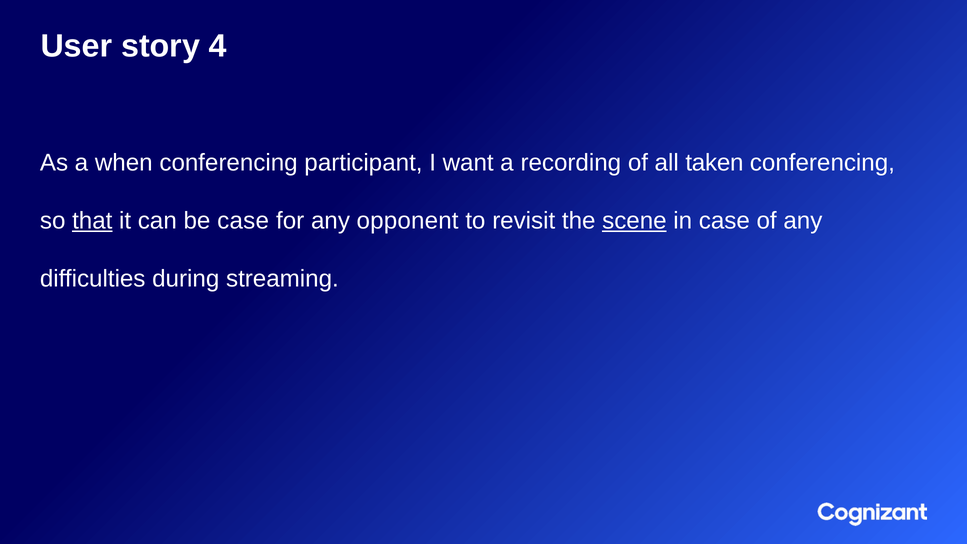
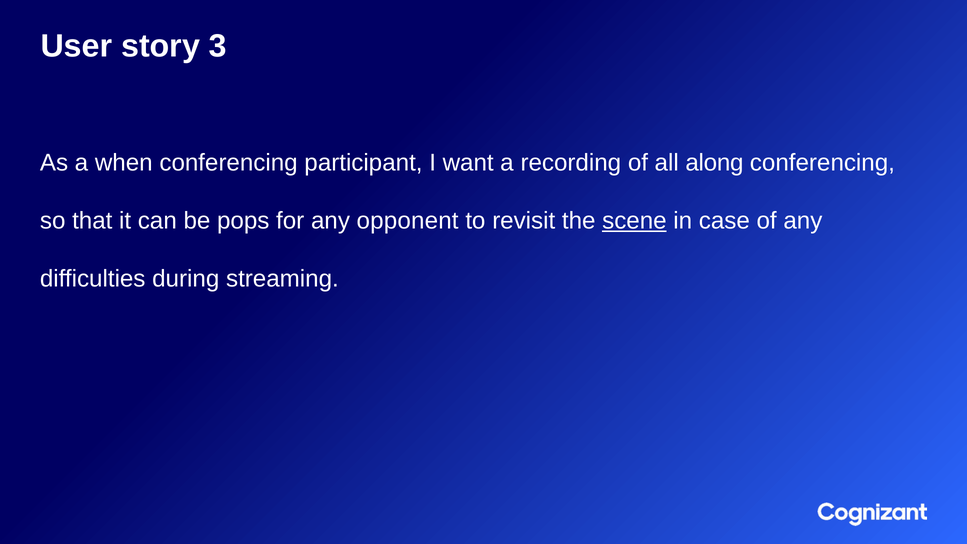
4: 4 -> 3 (218, 46)
taken: taken -> along (714, 163)
that underline: present -> none (92, 221)
be case: case -> pops (243, 221)
